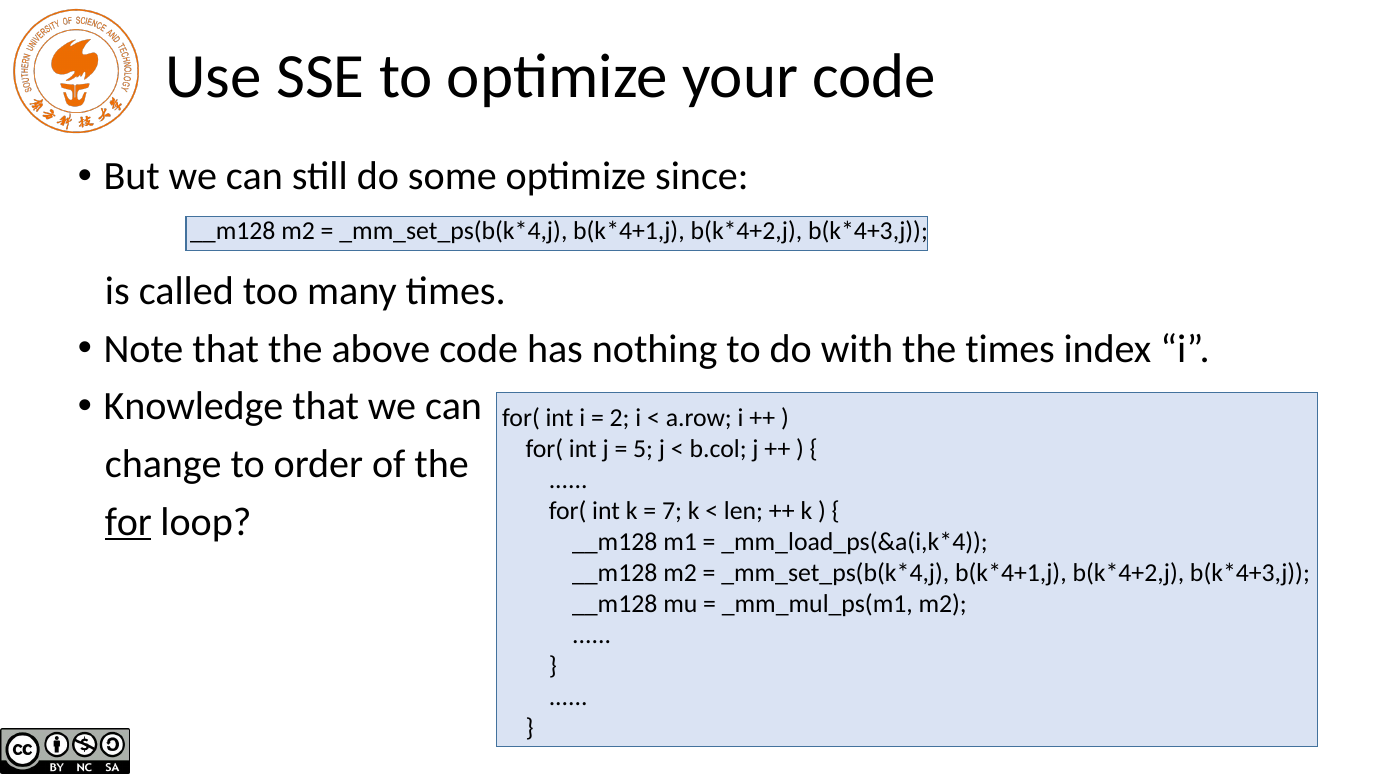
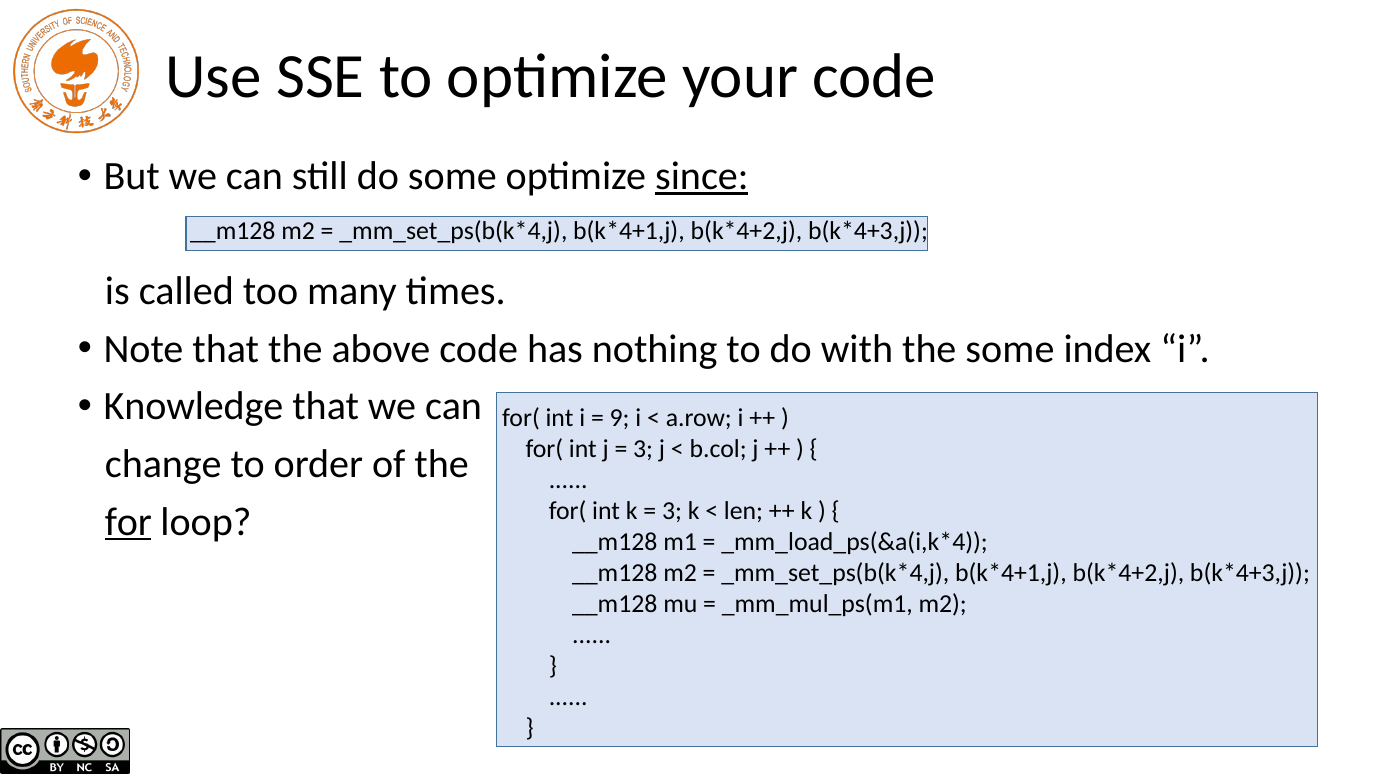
since underline: none -> present (702, 176)
the times: times -> some (1010, 349)
2: 2 -> 9 (620, 418)
5: 5 -> 3 (643, 449)
7: 7 -> 3 (672, 511)
